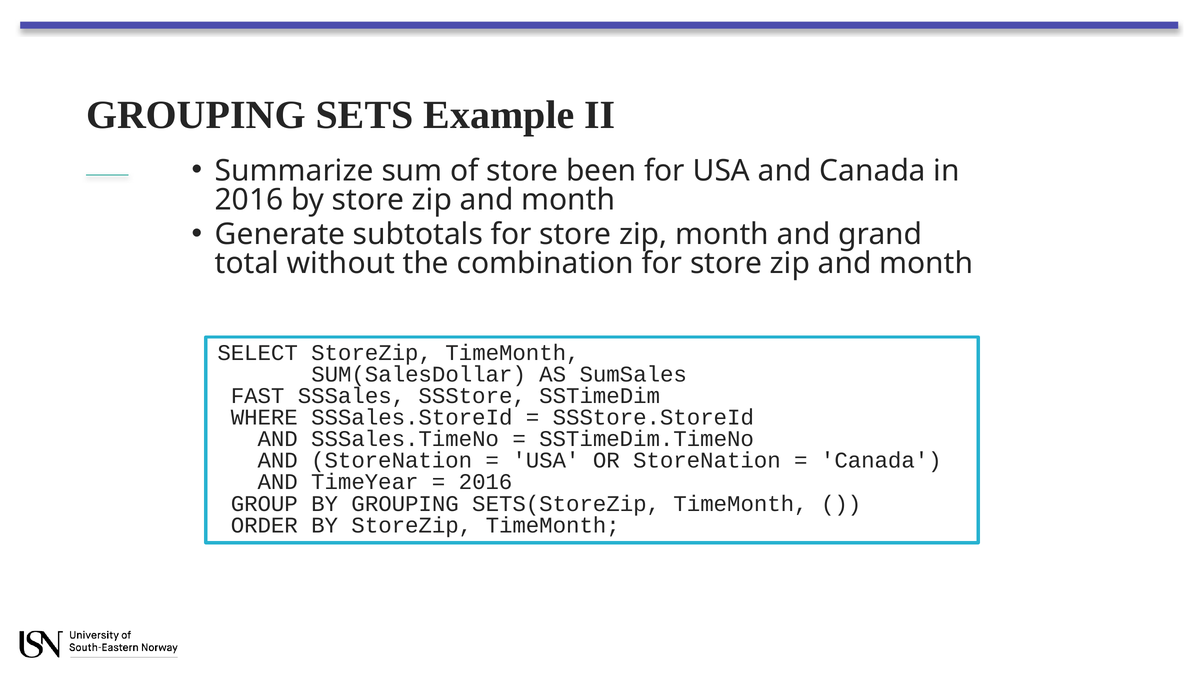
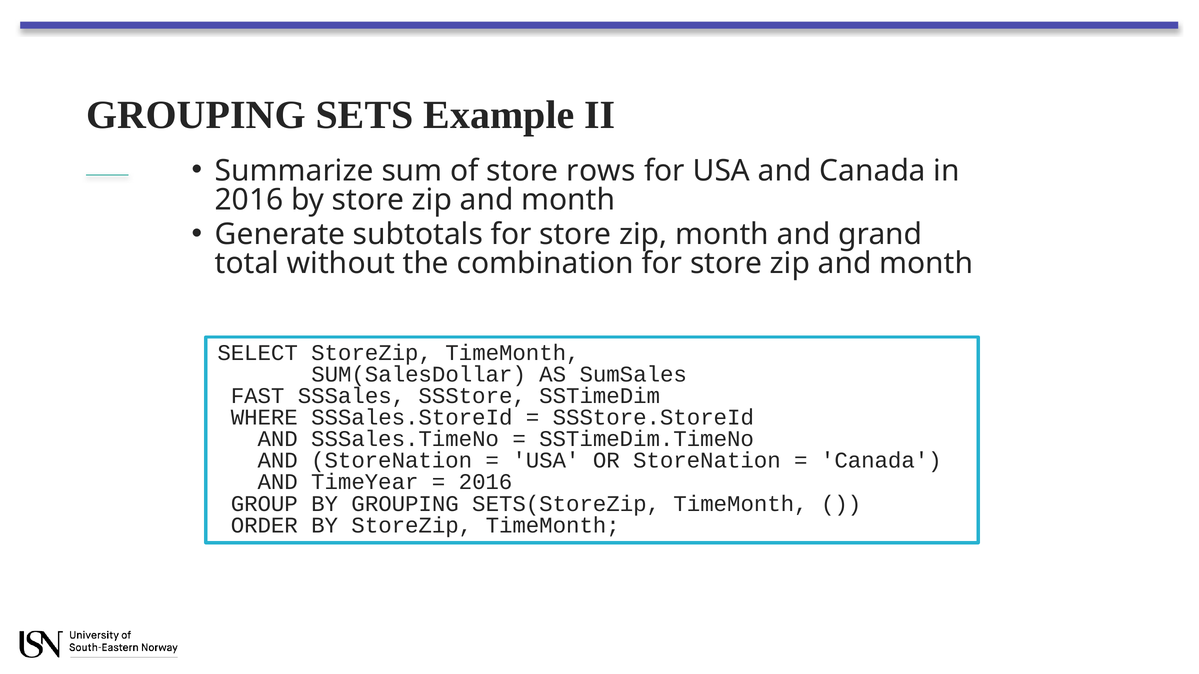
been: been -> rows (601, 171)
